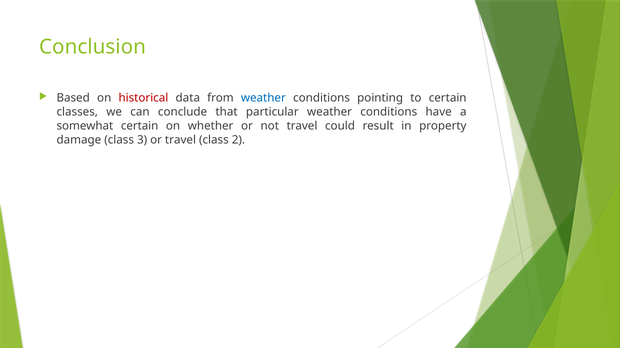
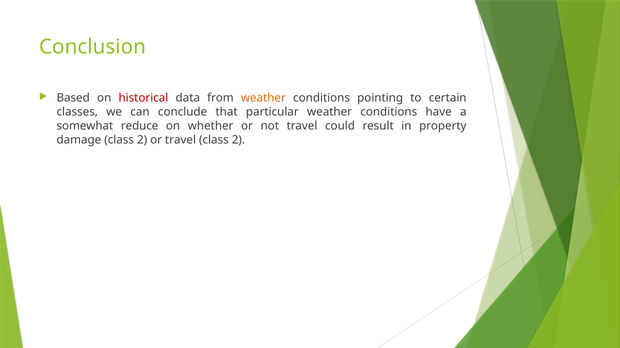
weather colour: blue -> orange (263, 98)
somewhat certain: certain -> reduce (140, 126)
damage class 3: 3 -> 2 (142, 140)
